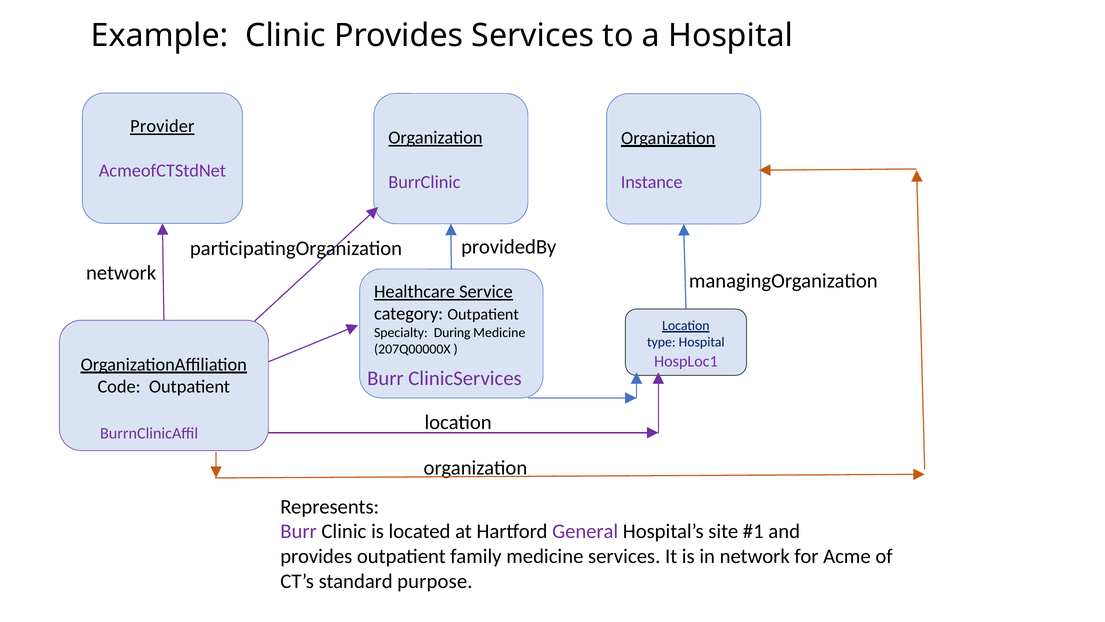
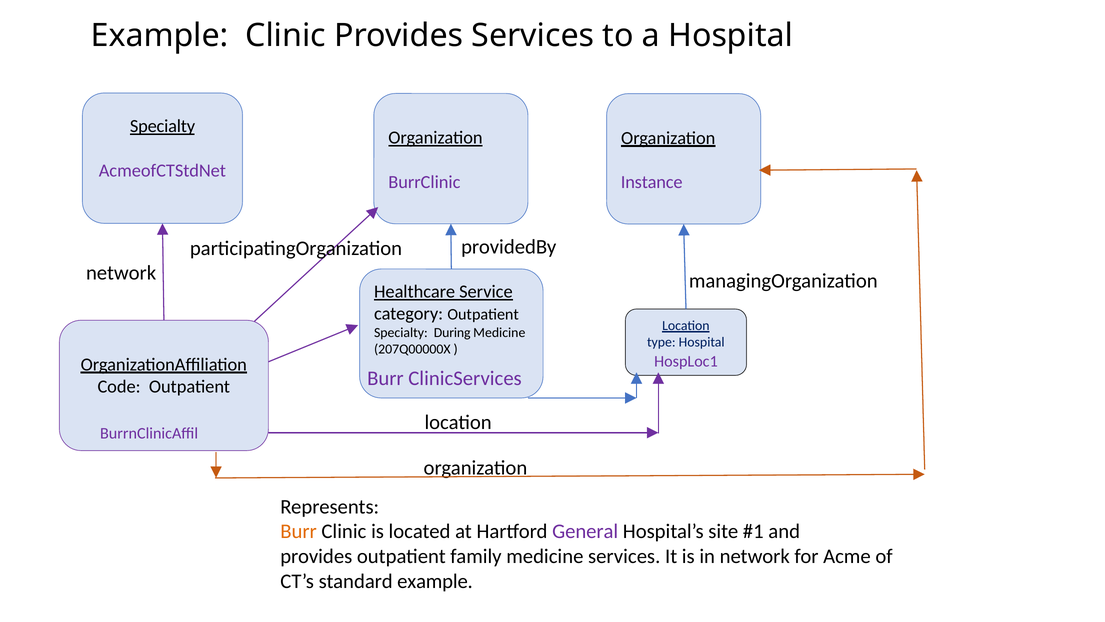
Provider: Provider -> Specialty (163, 126)
Burr colour: purple -> orange (299, 531)
standard purpose: purpose -> example (435, 581)
